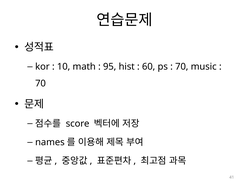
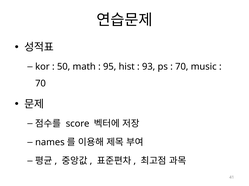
10: 10 -> 50 (64, 67)
60: 60 -> 93 (149, 67)
